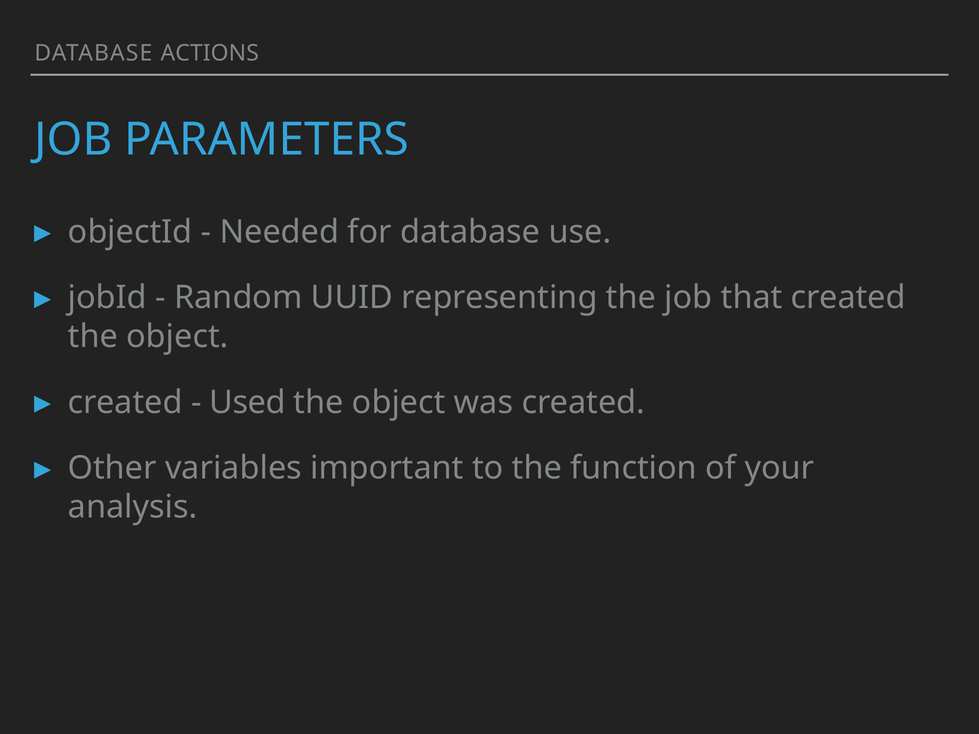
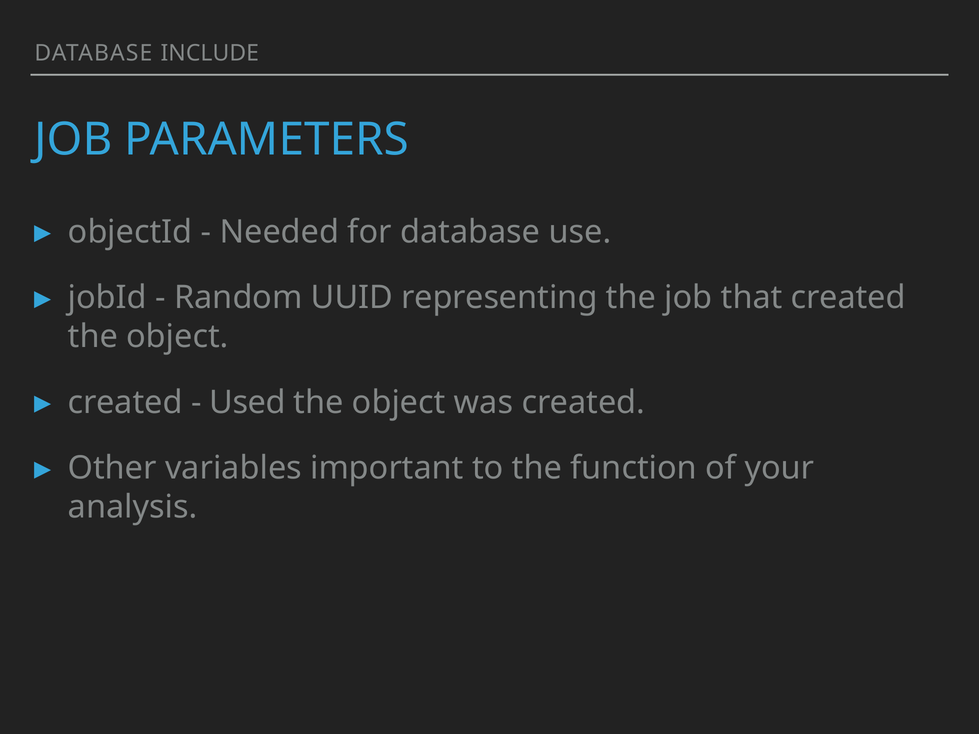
ACTIONS: ACTIONS -> INCLUDE (210, 53)
